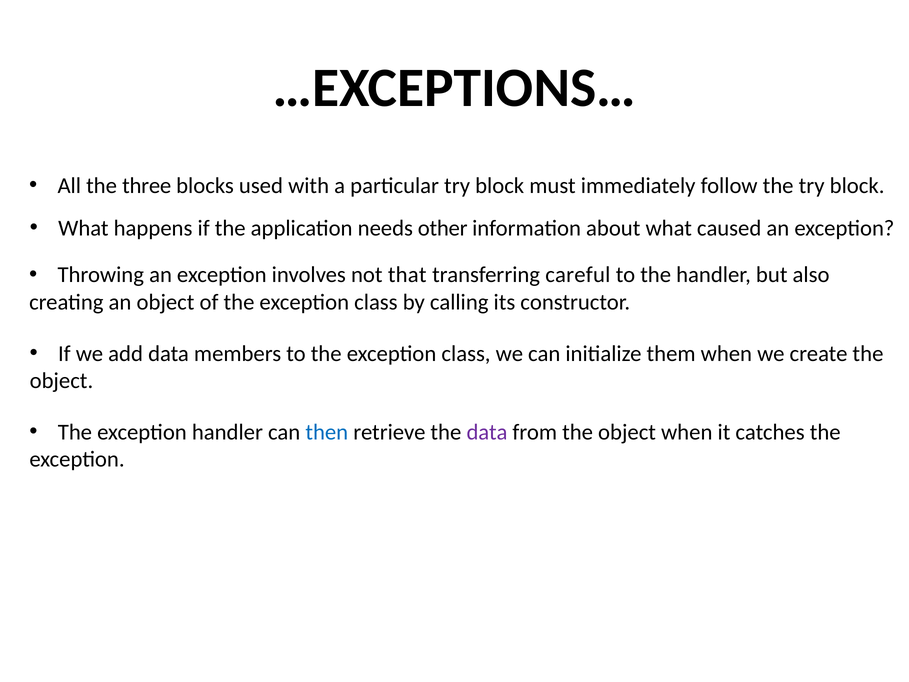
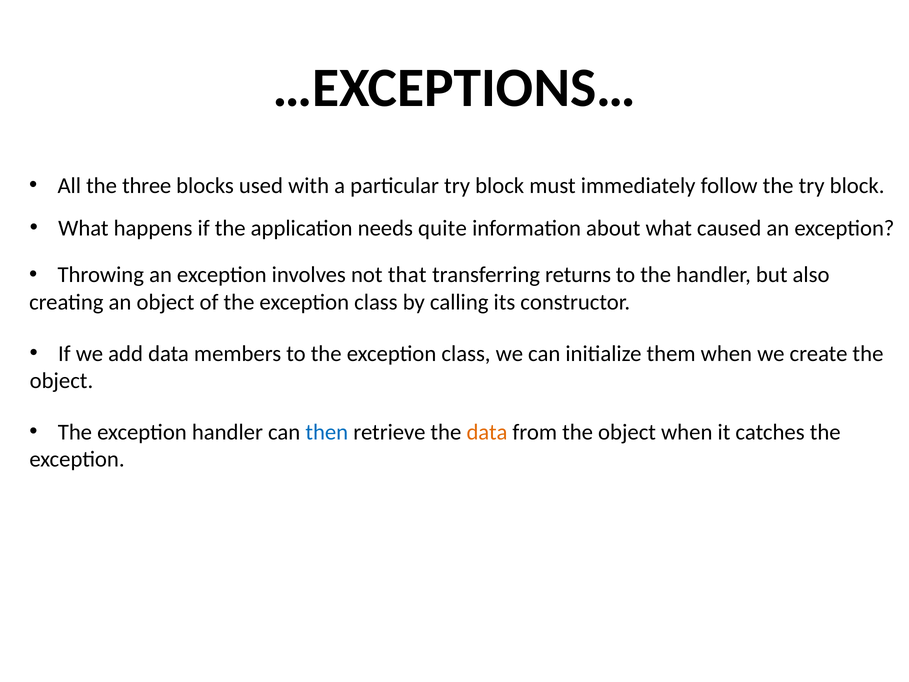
other: other -> quite (442, 228)
careful: careful -> returns (578, 275)
data colour: purple -> orange (487, 432)
